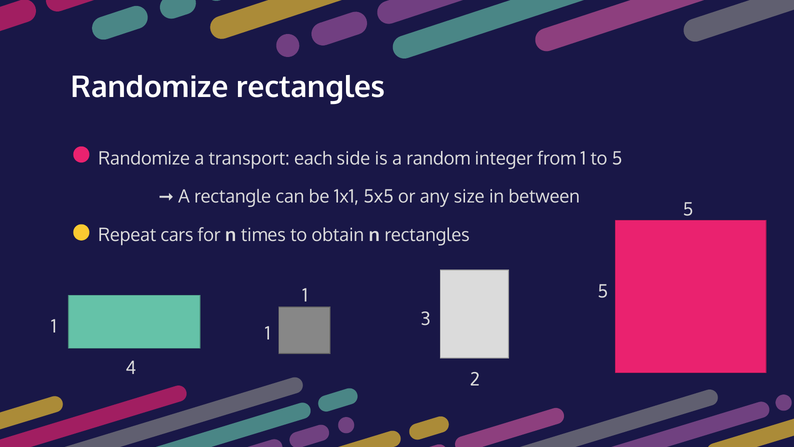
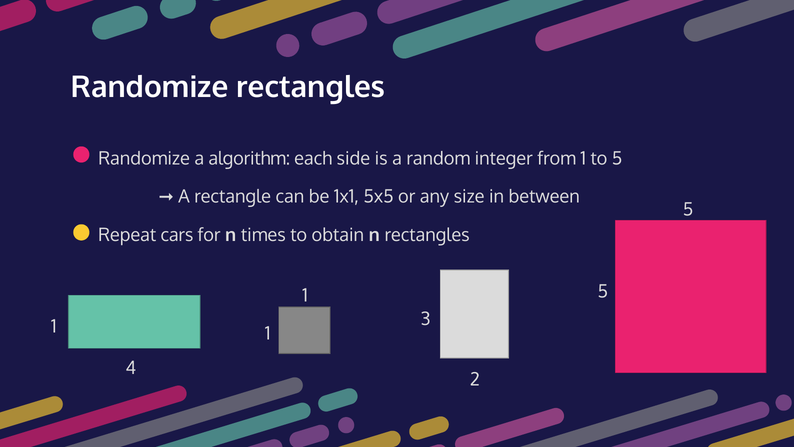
transport: transport -> algorithm (249, 159)
